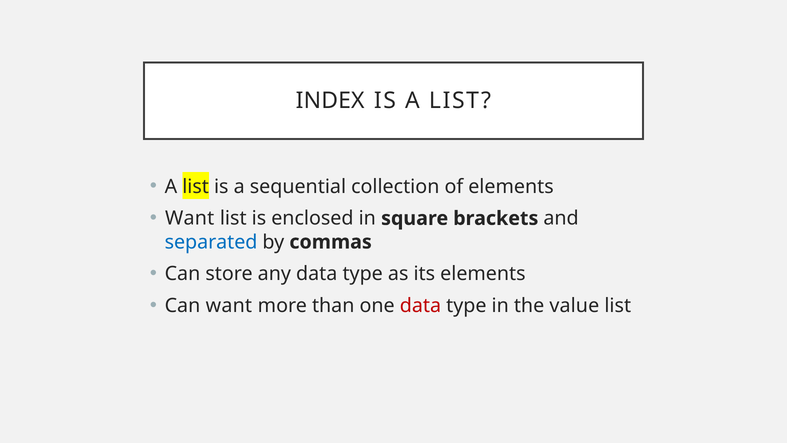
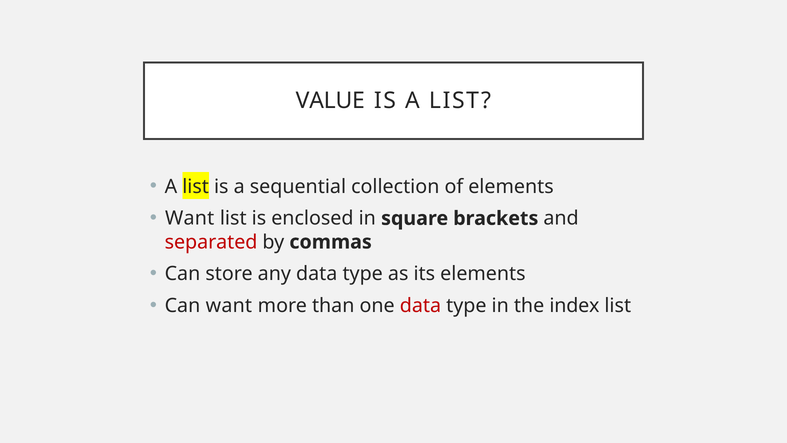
INDEX: INDEX -> VALUE (330, 101)
separated colour: blue -> red (211, 242)
value: value -> index (574, 305)
